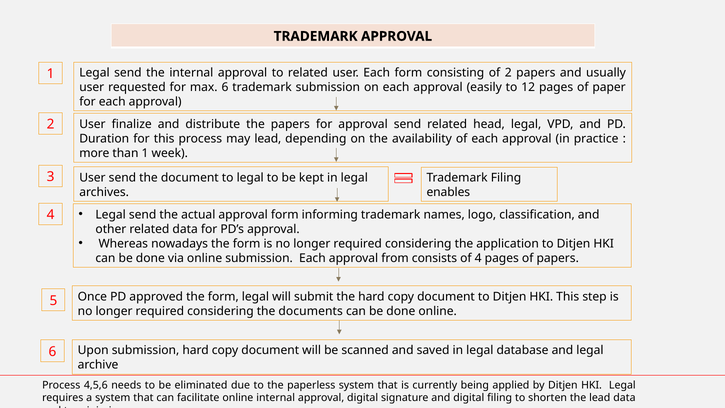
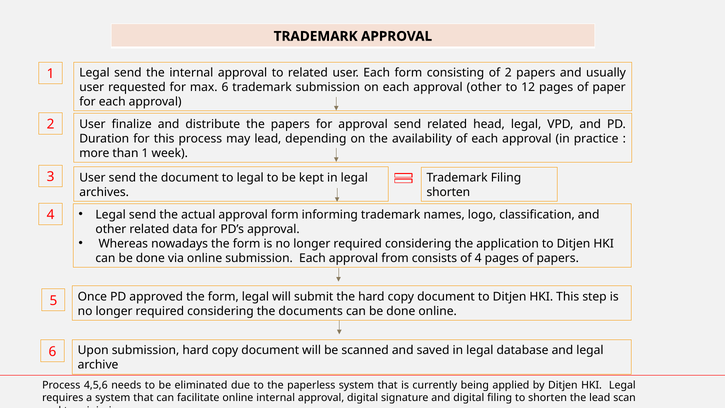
approval easily: easily -> other (484, 87)
enables: enables -> shorten (448, 192)
lead data: data -> scan (625, 398)
